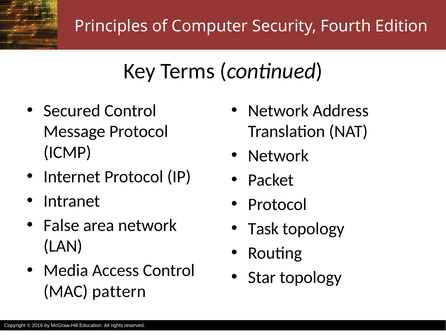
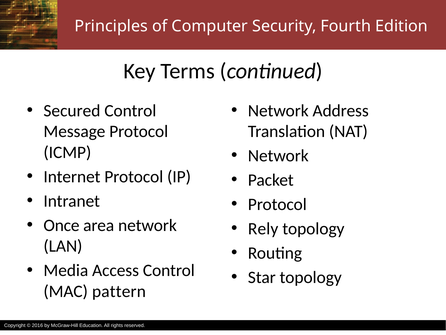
False: False -> Once (62, 225)
Task: Task -> Rely (263, 229)
